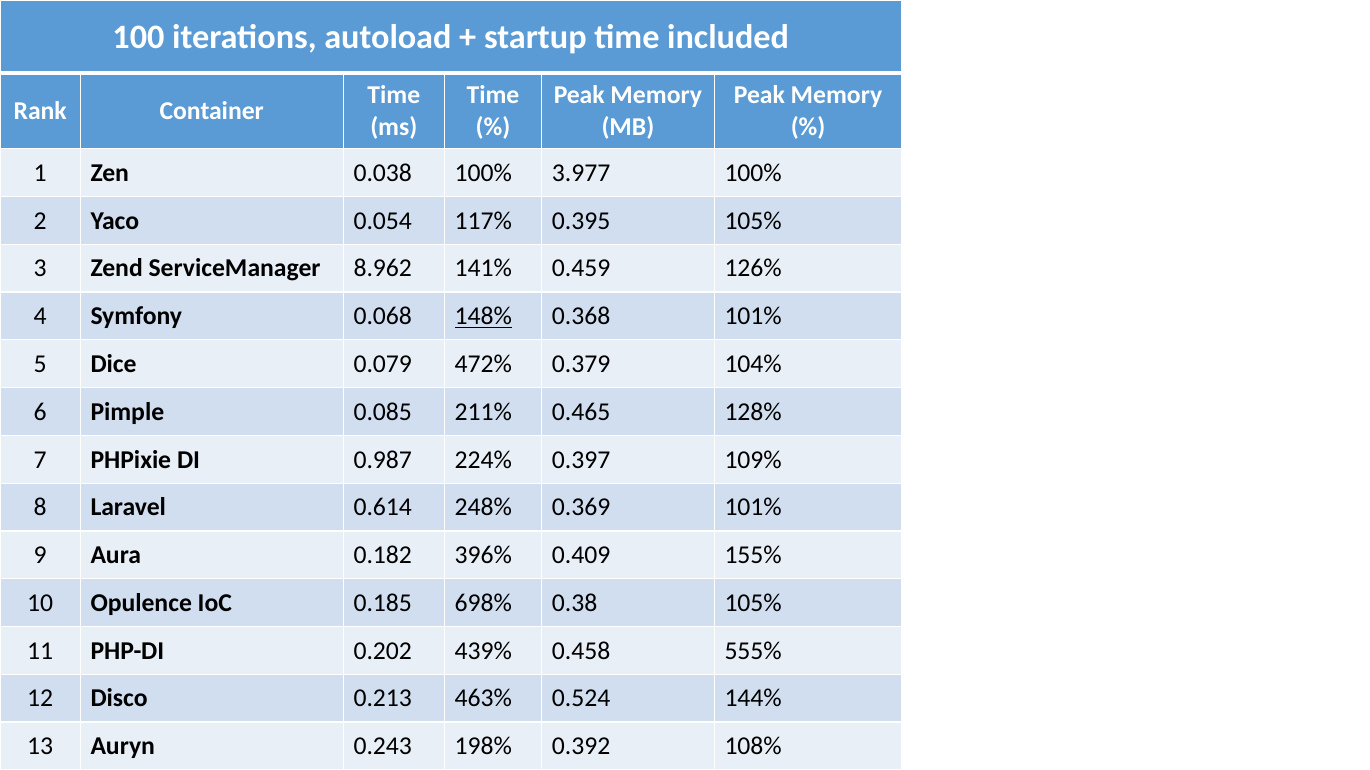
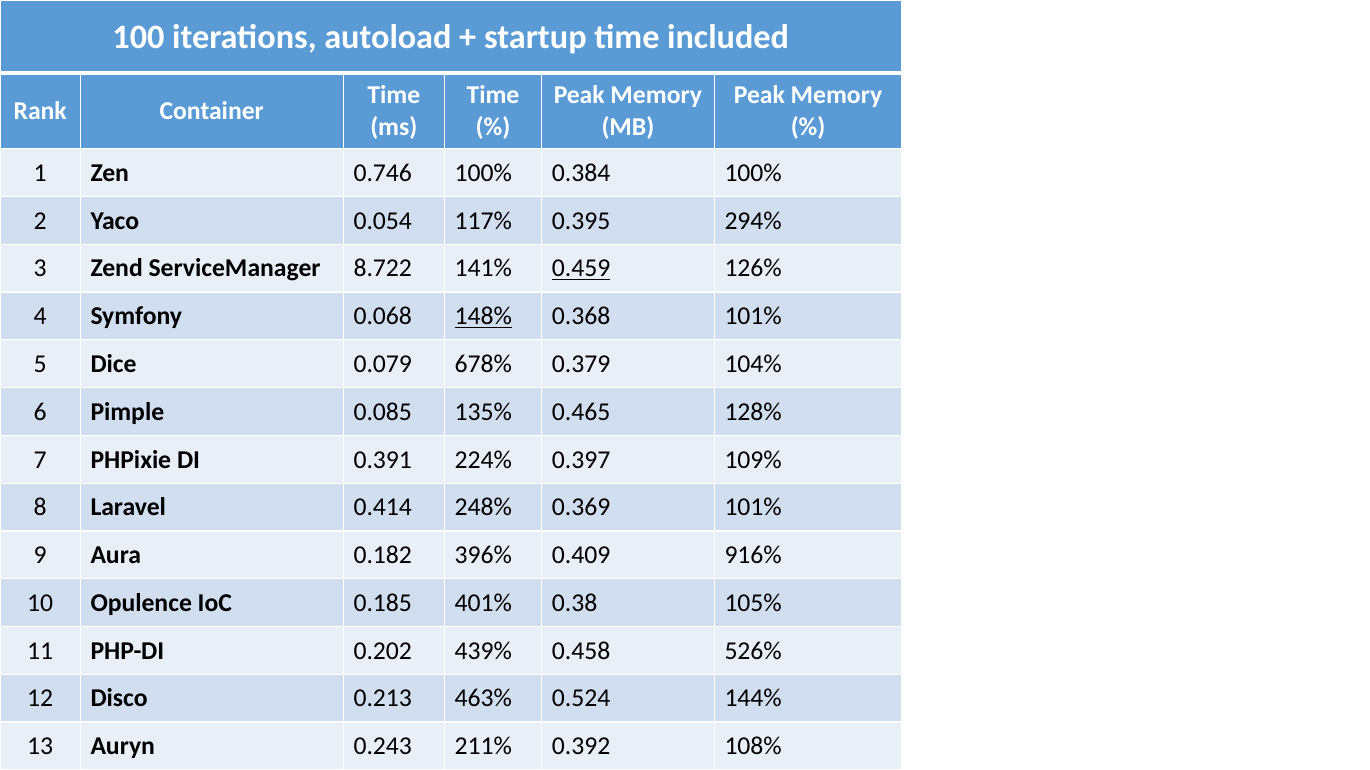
0.038: 0.038 -> 0.746 (383, 173)
3.977: 3.977 -> 0.384 (581, 173)
0.395 105%: 105% -> 294% (753, 221)
8.962: 8.962 -> 8.722 (383, 269)
0.459 underline: none -> present (581, 269)
472%: 472% -> 678% (483, 364)
211%: 211% -> 135% (483, 412)
0.987: 0.987 -> 0.391 (383, 460)
0.614: 0.614 -> 0.414 (383, 508)
155%: 155% -> 916% (753, 556)
698%: 698% -> 401% (483, 603)
555%: 555% -> 526% (753, 651)
198%: 198% -> 211% (483, 747)
